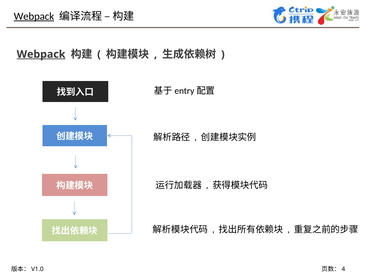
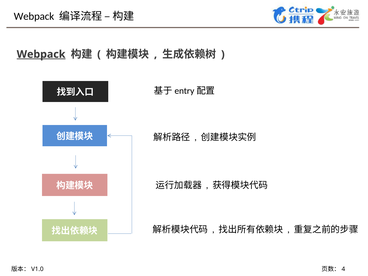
Webpack underline: present -> none (34, 16)
